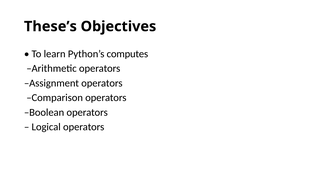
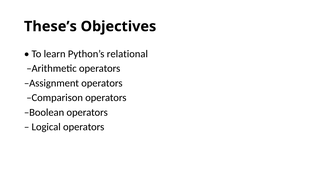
computes: computes -> relational (127, 54)
